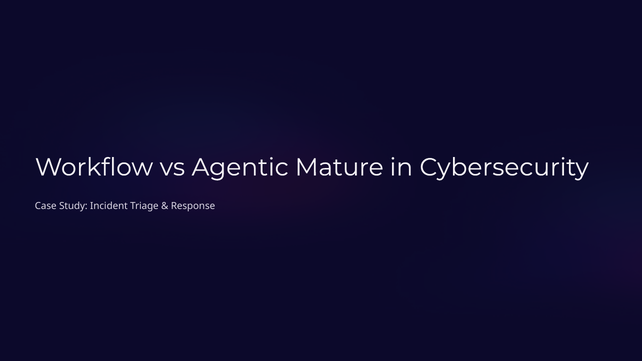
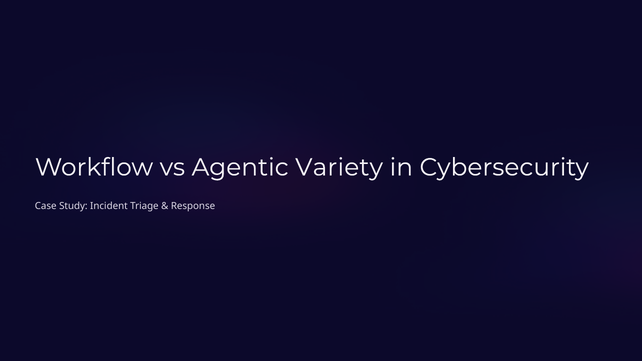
Mature: Mature -> Variety (339, 167)
